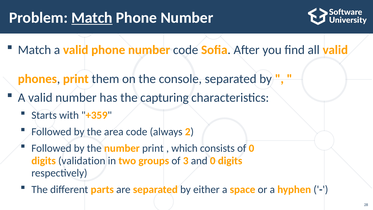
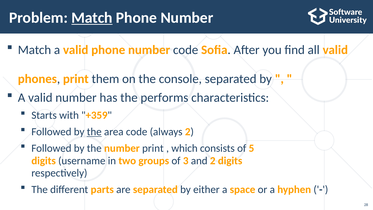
capturing: capturing -> performs (164, 98)
the underline: none -> present (94, 132)
of 0: 0 -> 5 (251, 148)
validation: validation -> username (82, 161)
and 0: 0 -> 2 (213, 161)
